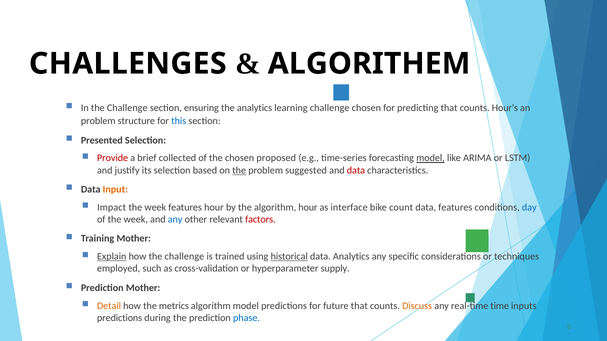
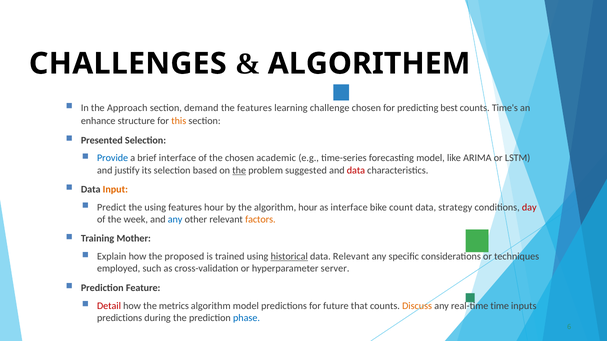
In the Challenge: Challenge -> Approach (127, 108)
ensuring: ensuring -> demand (201, 108)
the analytics: analytics -> features (254, 108)
predicting that: that -> best (449, 108)
Hour's: Hour's -> Time's (505, 108)
problem: problem -> enhance (98, 121)
this colour: blue -> orange (179, 121)
Provide colour: red -> blue (113, 158)
brief collected: collected -> interface (177, 158)
proposed: proposed -> academic (276, 158)
model underline: present -> none (431, 158)
Impact: Impact -> Predict (112, 208)
week: week -> using (155, 208)
data features: features -> strategy (455, 208)
day colour: blue -> red (529, 208)
factors colour: red -> orange (260, 220)
Explain underline: present -> none (112, 257)
how the challenge: challenge -> proposed (184, 257)
data Analytics: Analytics -> Relevant (351, 257)
supply: supply -> server (335, 269)
Prediction Mother: Mother -> Feature (143, 288)
Detail colour: orange -> red (109, 306)
